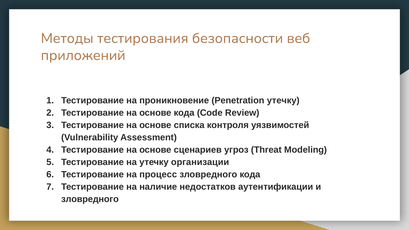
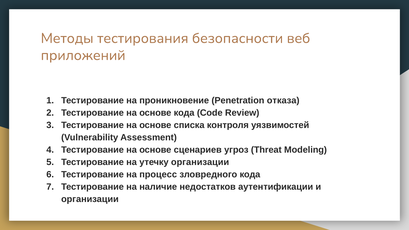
Penetration утечку: утечку -> отказа (283, 101)
зловредного: зловредного -> организации (90, 199)
